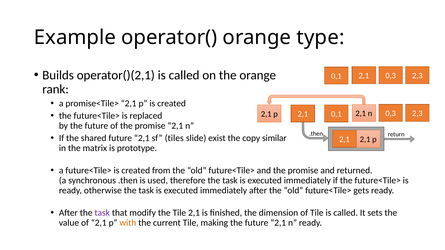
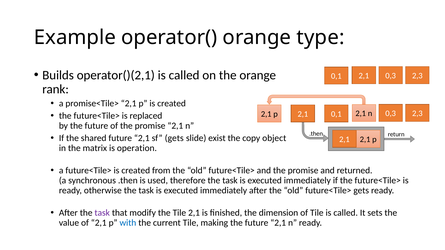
sf tiles: tiles -> gets (174, 138)
similar: similar -> object (274, 138)
prototype: prototype -> operation (137, 148)
with colour: orange -> blue (128, 223)
